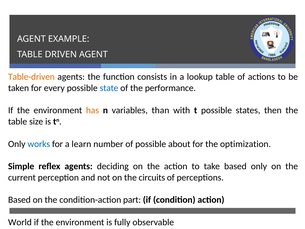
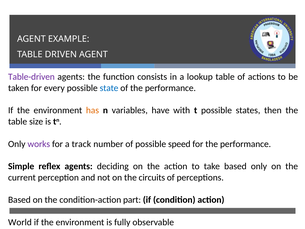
Table-driven colour: orange -> purple (31, 77)
than: than -> have (161, 110)
works colour: blue -> purple (39, 144)
learn: learn -> track (81, 144)
about: about -> speed (179, 144)
for the optimization: optimization -> performance (246, 144)
